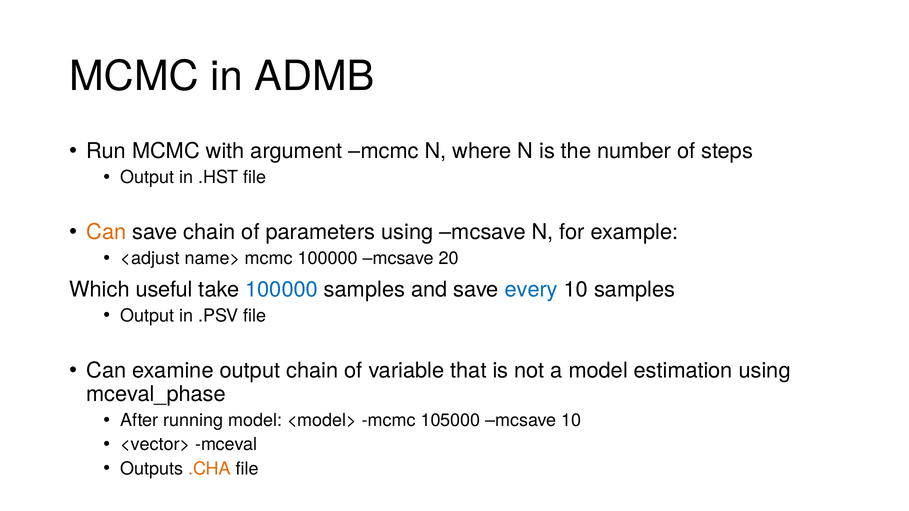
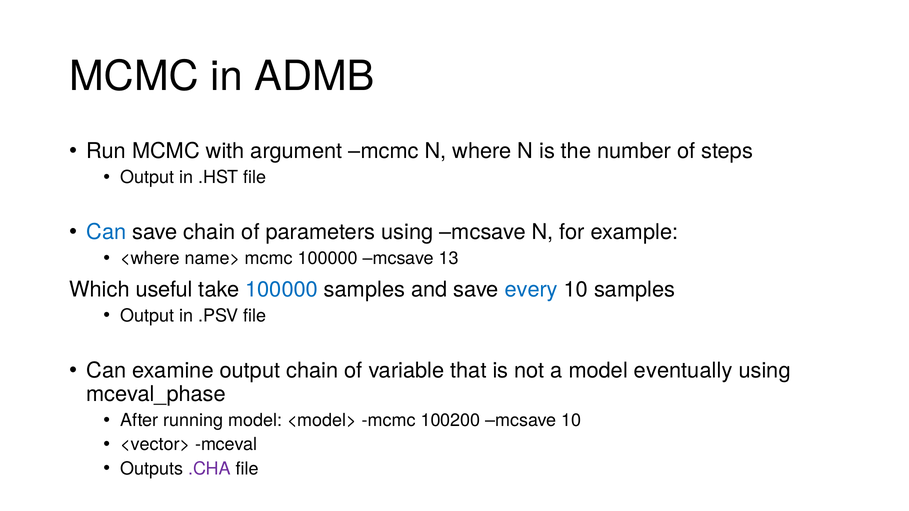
Can colour: orange -> blue (106, 232)
<adjust: <adjust -> <where (150, 259)
20: 20 -> 13 (449, 259)
estimation: estimation -> eventually (683, 371)
105000: 105000 -> 100200 (450, 421)
.CHA colour: orange -> purple (210, 469)
